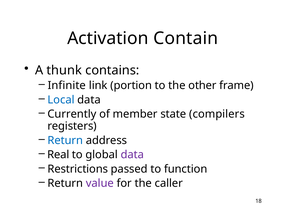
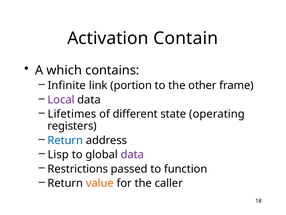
thunk: thunk -> which (64, 70)
Local colour: blue -> purple (61, 100)
Currently: Currently -> Lifetimes (72, 114)
member: member -> different (135, 114)
compilers: compilers -> operating (217, 114)
Real: Real -> Lisp (58, 154)
value colour: purple -> orange (100, 183)
